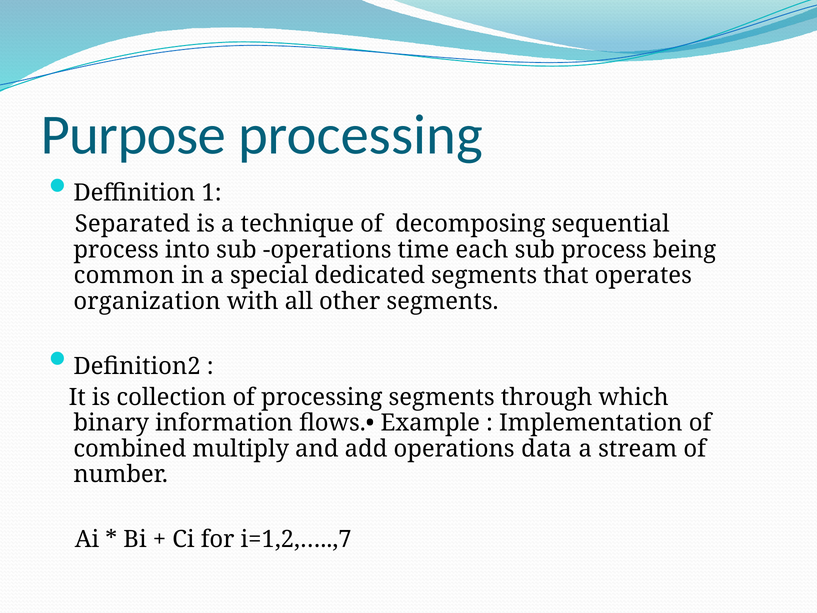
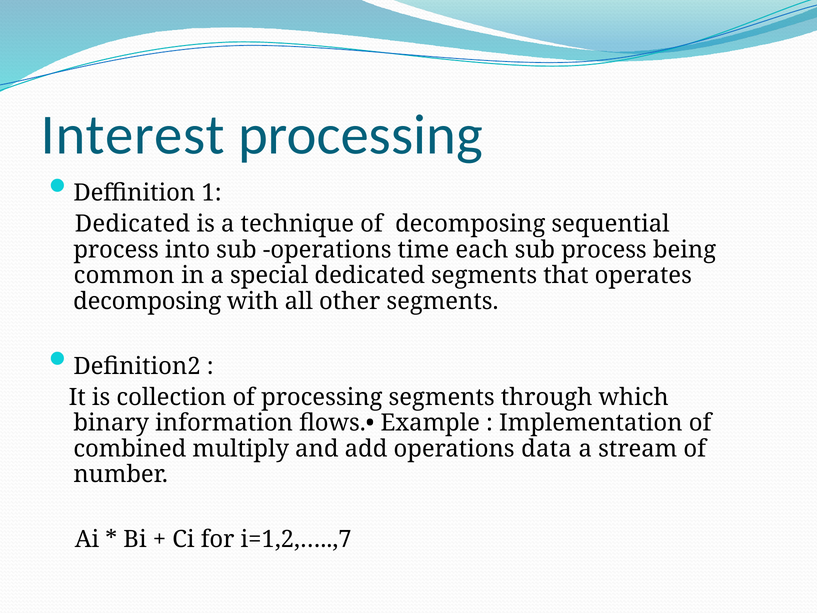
Purpose: Purpose -> Interest (133, 135)
Separated: Separated -> Dedicated (132, 224)
organization: organization -> decomposing (147, 301)
